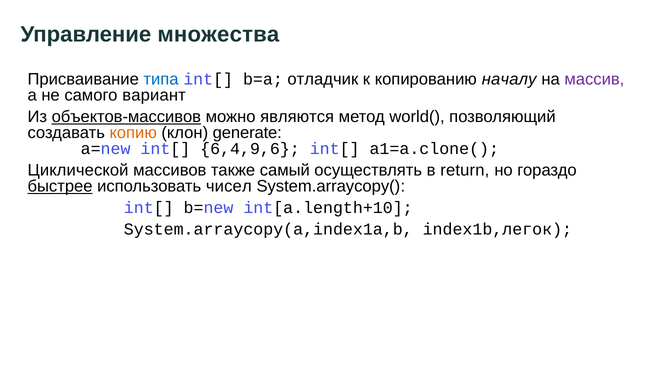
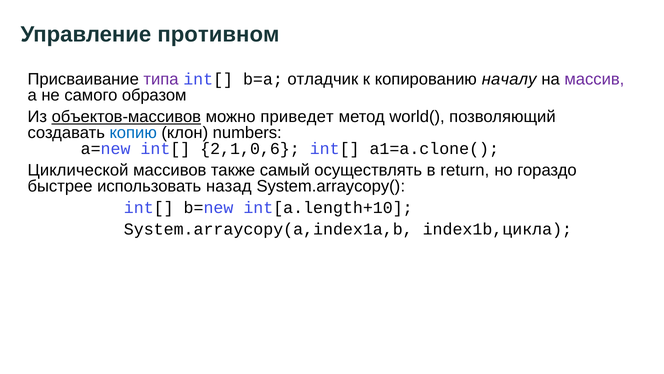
множества: множества -> противном (218, 34)
типа colour: blue -> purple (161, 79)
вариант: вариант -> образом (154, 95)
являются: являются -> приведет (297, 117)
копию colour: orange -> blue (133, 133)
generate: generate -> numbers (247, 133)
6,4,9,6: 6,4,9,6 -> 2,1,0,6 (250, 149)
быстрее underline: present -> none (60, 186)
чисел: чисел -> назад (229, 186)
index1b,легок: index1b,легок -> index1b,цикла (497, 229)
